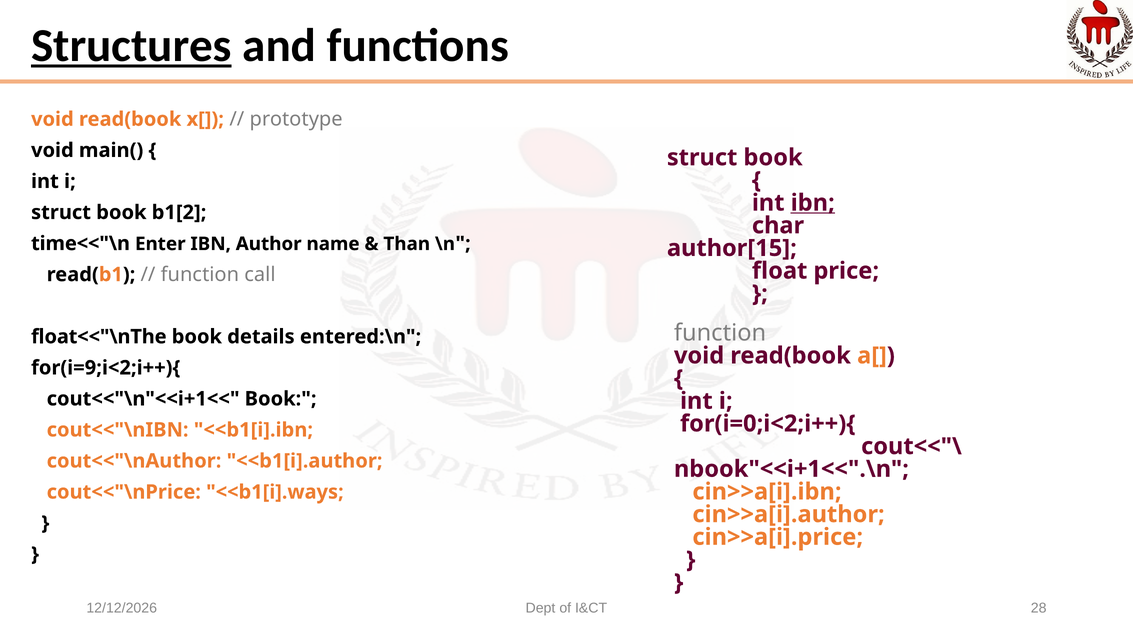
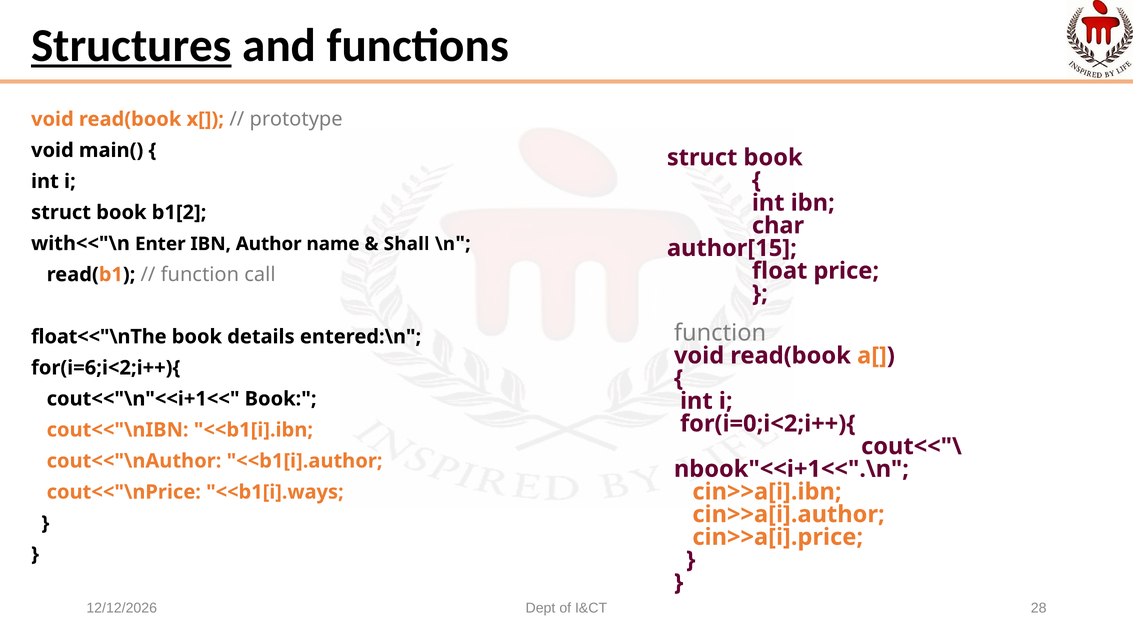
ibn underline: present -> none (813, 203)
time<<"\n: time<<"\n -> with<<"\n (80, 244)
Than: Than -> Shall (407, 244)
for(i=9;i<2;i++){: for(i=9;i<2;i++){ -> for(i=6;i<2;i++){ (106, 368)
